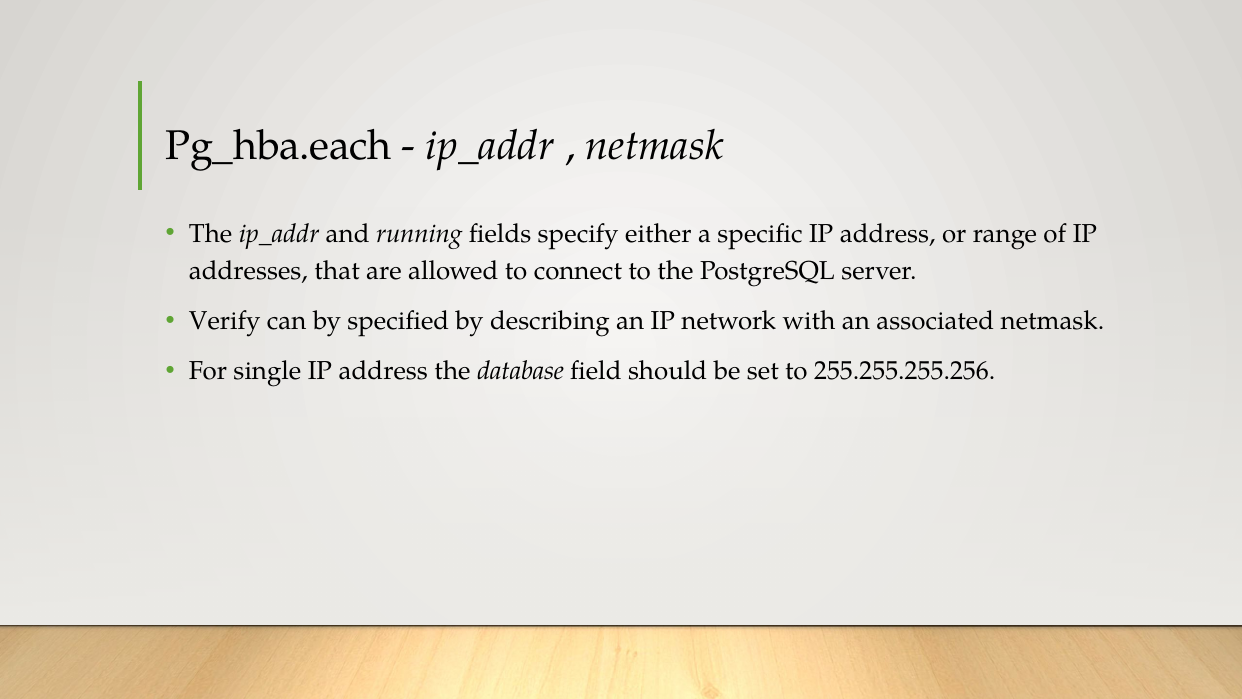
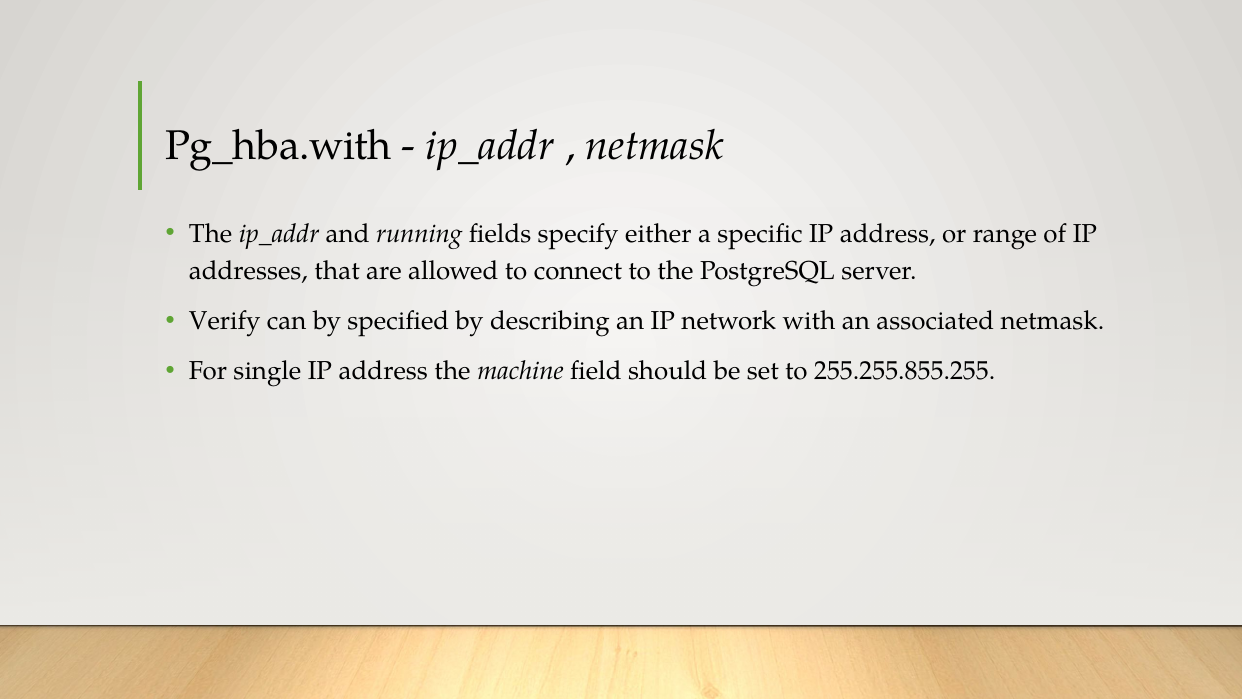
Pg_hba.each: Pg_hba.each -> Pg_hba.with (279, 145)
database: database -> machine (521, 371)
255.255.255.256: 255.255.255.256 -> 255.255.855.255 (905, 371)
